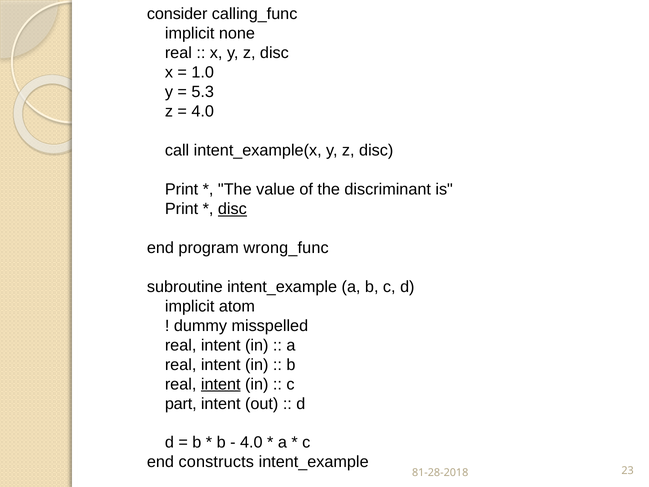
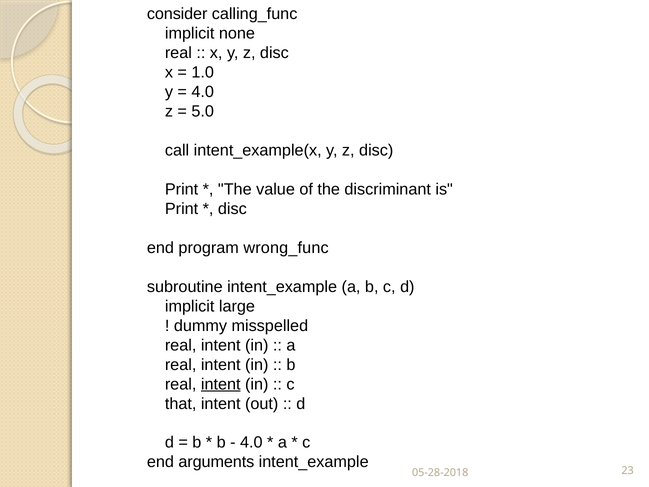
5.3: 5.3 -> 4.0 (203, 92)
4.0: 4.0 -> 5.0 (203, 111)
disc underline: present -> none (232, 209)
atom: atom -> large (237, 306)
part: part -> that (181, 403)
constructs: constructs -> arguments (216, 462)
81-28-2018: 81-28-2018 -> 05-28-2018 (440, 472)
